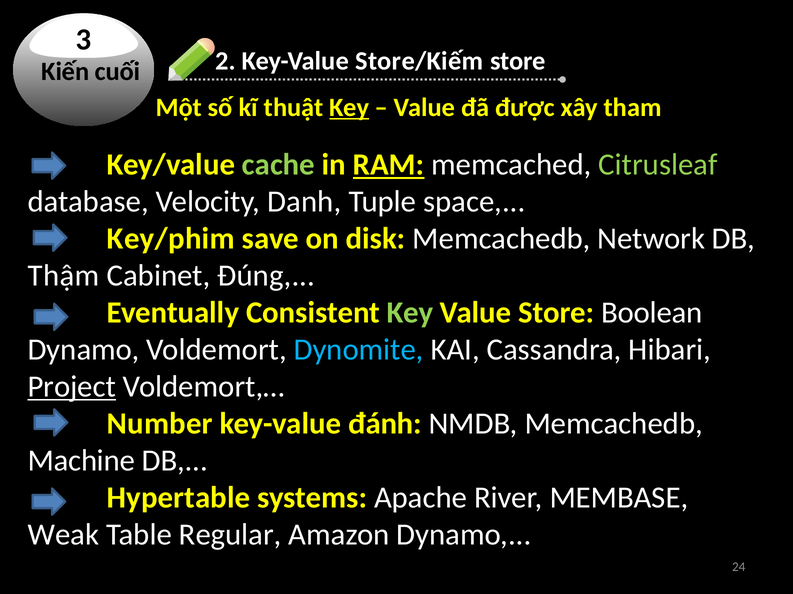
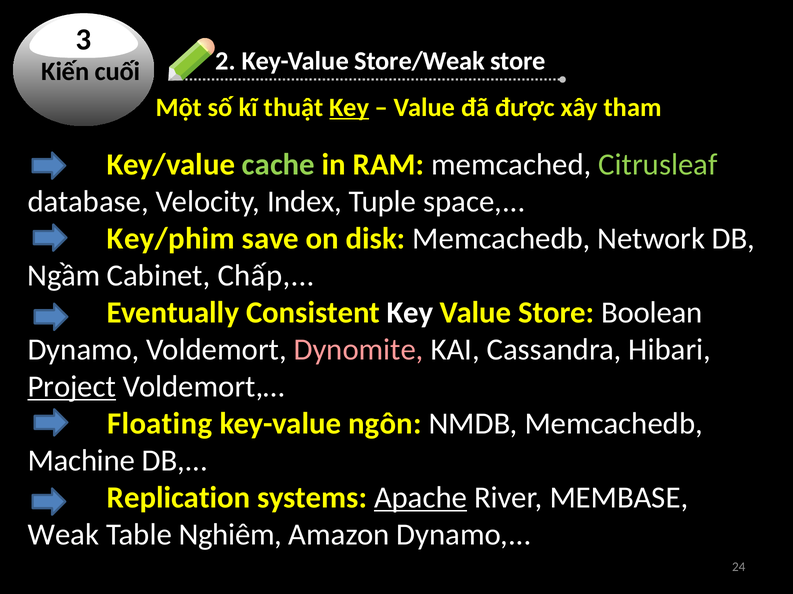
Store/Kiếm: Store/Kiếm -> Store/Weak (420, 61)
RAM underline: present -> none (389, 165)
Danh: Danh -> Index (304, 202)
Thậm: Thậm -> Ngầm (64, 276)
Đúng: Đúng -> Chấp (266, 276)
Key colour: light green -> white (410, 313)
Dynomite colour: light blue -> pink (359, 350)
Number: Number -> Floating (160, 424)
đánh: đánh -> ngôn (385, 424)
Hypertable: Hypertable -> Replication (179, 498)
Apache underline: none -> present (421, 498)
Regular: Regular -> Nghiêm (230, 535)
